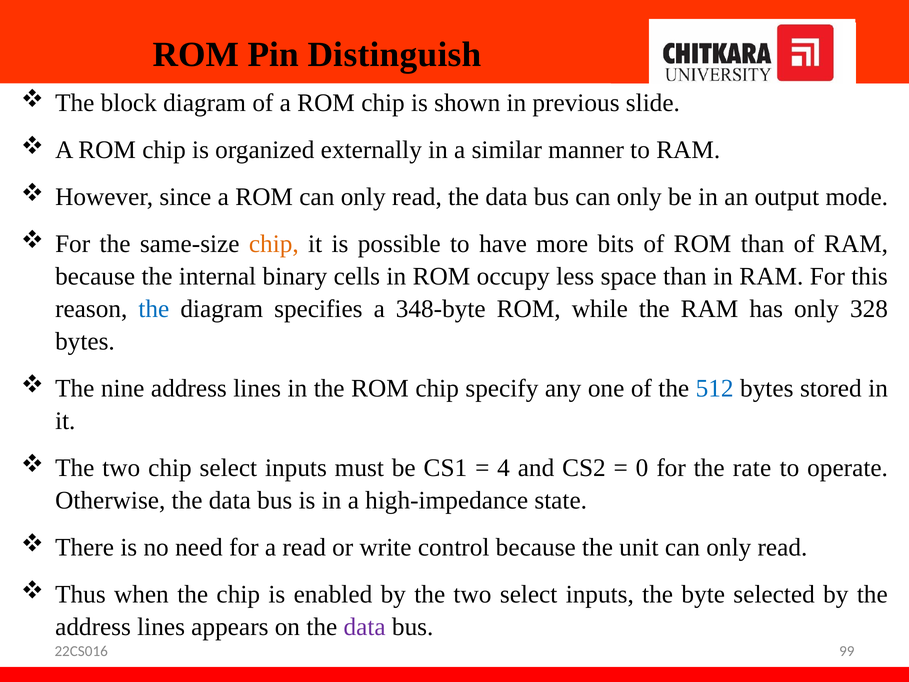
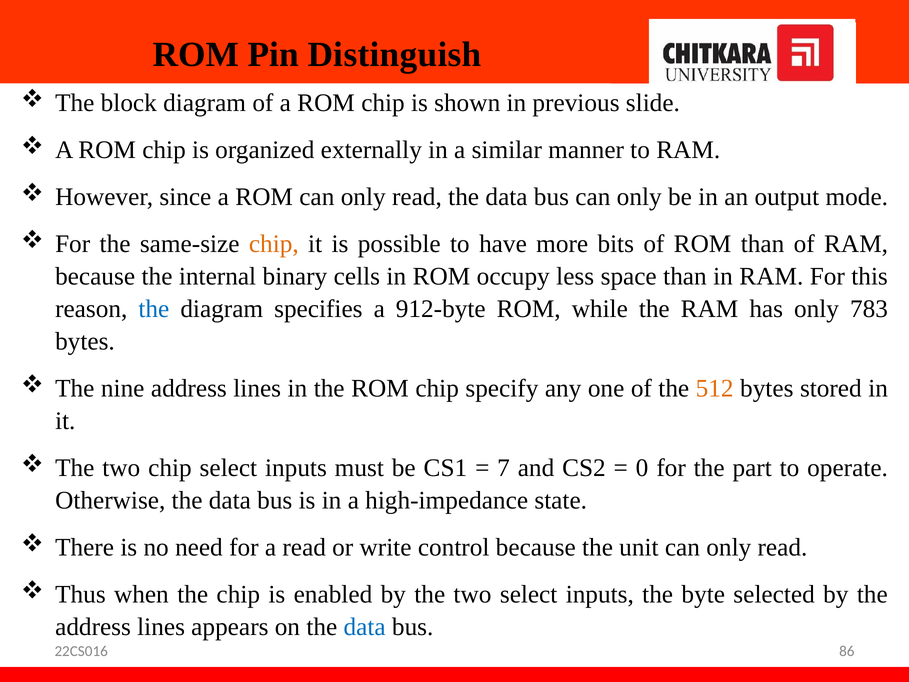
348-byte: 348-byte -> 912-byte (441, 309)
328: 328 -> 783 (869, 309)
512 colour: blue -> orange (715, 388)
4: 4 -> 7 (504, 468)
rate: rate -> part (752, 468)
data colour: purple -> blue (365, 627)
99: 99 -> 86 (847, 651)
